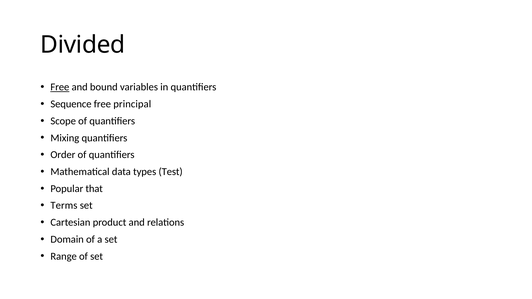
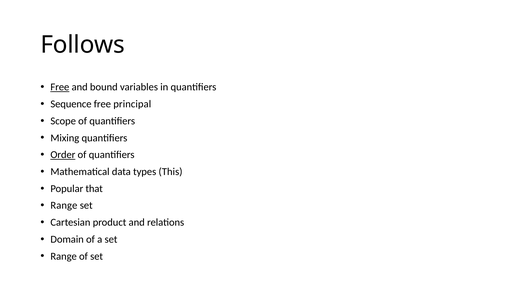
Divided: Divided -> Follows (83, 45)
Order underline: none -> present (63, 155)
Test: Test -> This (171, 172)
Terms: Terms -> Range (64, 206)
